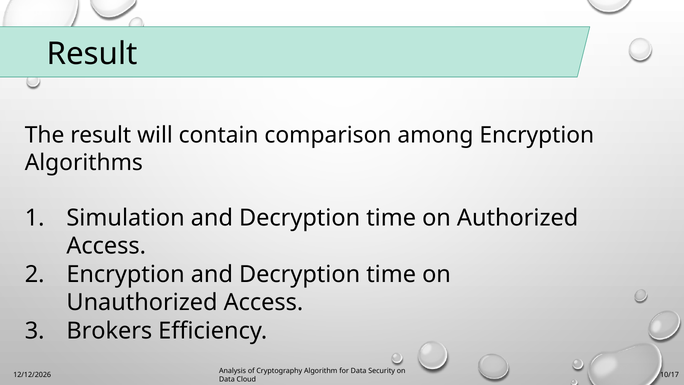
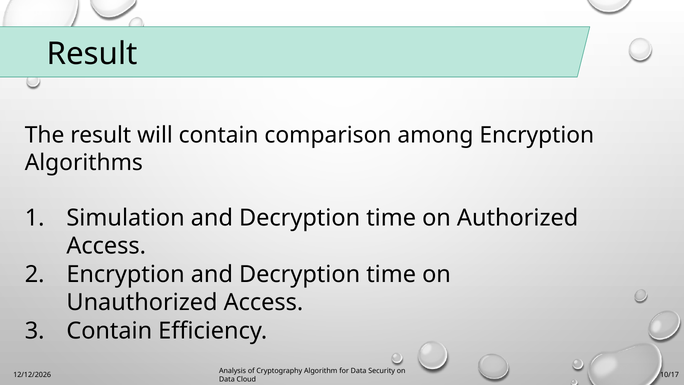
Brokers: Brokers -> Contain (109, 331)
